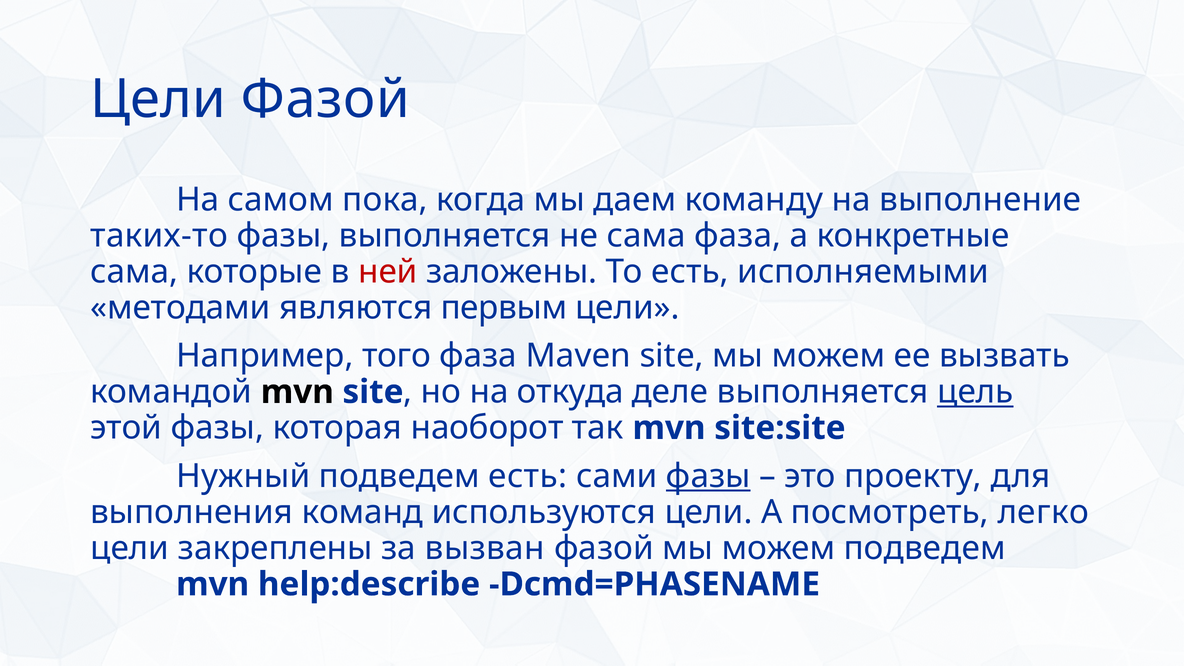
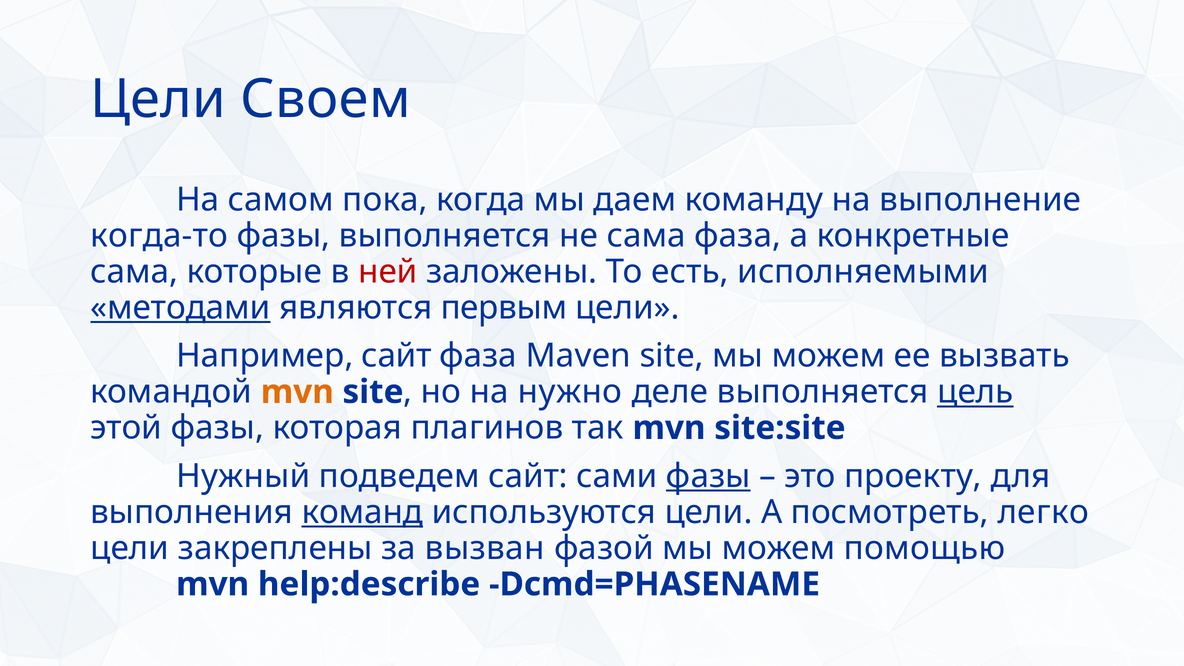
Цели Фазой: Фазой -> Своем (325, 99)
таких-то: таких-то -> когда-то (159, 236)
методами underline: none -> present (180, 308)
Например того: того -> сайт (397, 356)
mvn colour: black -> orange (297, 392)
откуда: откуда -> нужно (570, 392)
наоборот: наоборот -> плагинов (487, 428)
подведем есть: есть -> сайт (528, 476)
команд underline: none -> present (362, 512)
можем подведем: подведем -> помощью (925, 548)
